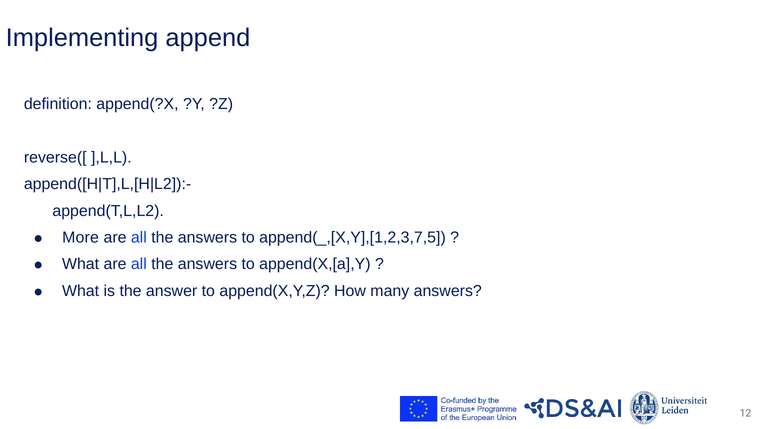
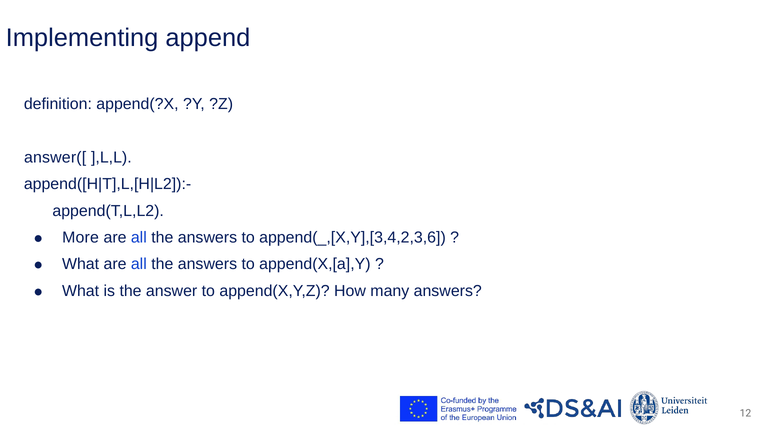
reverse([: reverse([ -> answer([ (55, 157)
append(_,[X,Y],[1,2,3,7,5: append(_,[X,Y],[1,2,3,7,5 -> append(_,[X,Y],[3,4,2,3,6 (352, 238)
